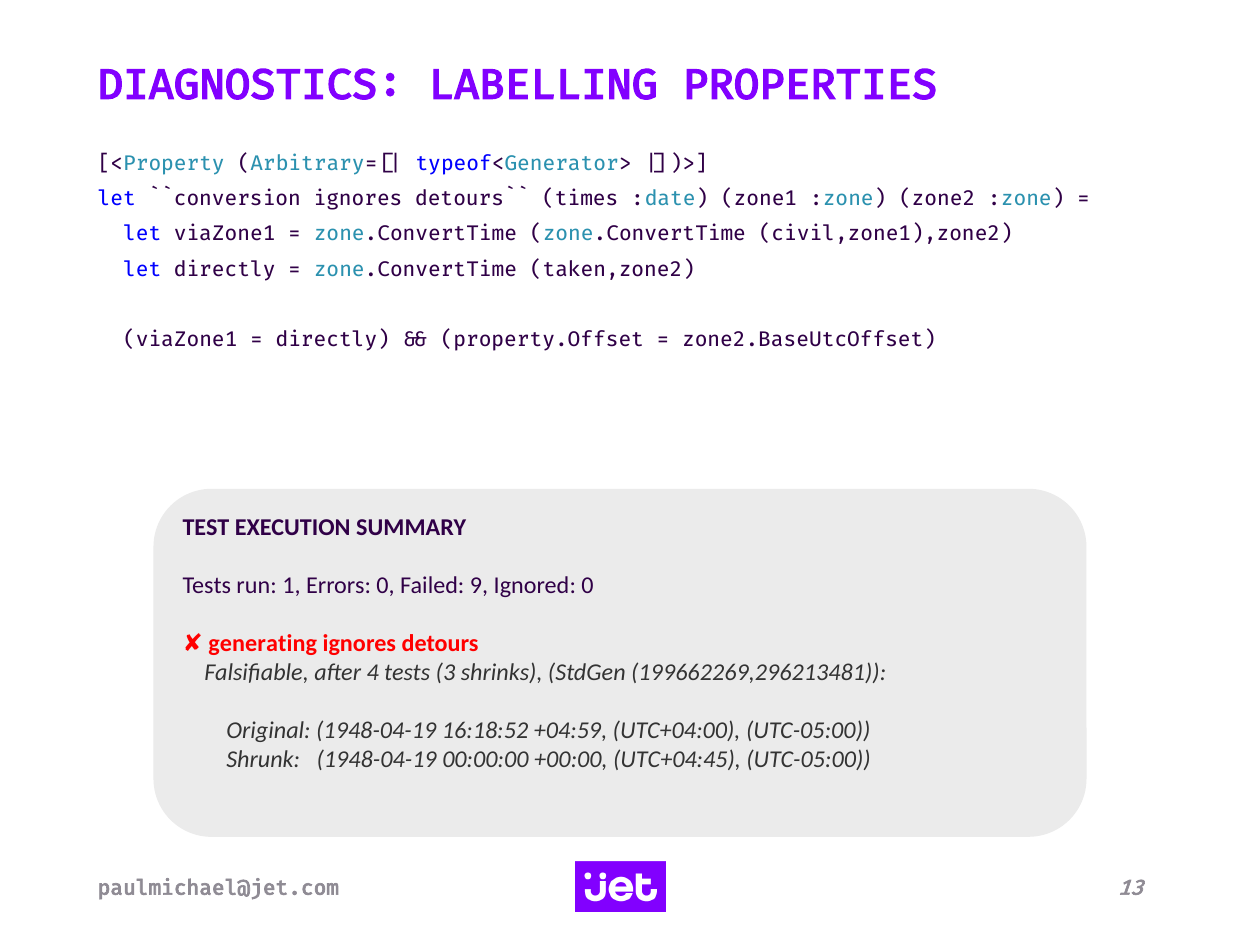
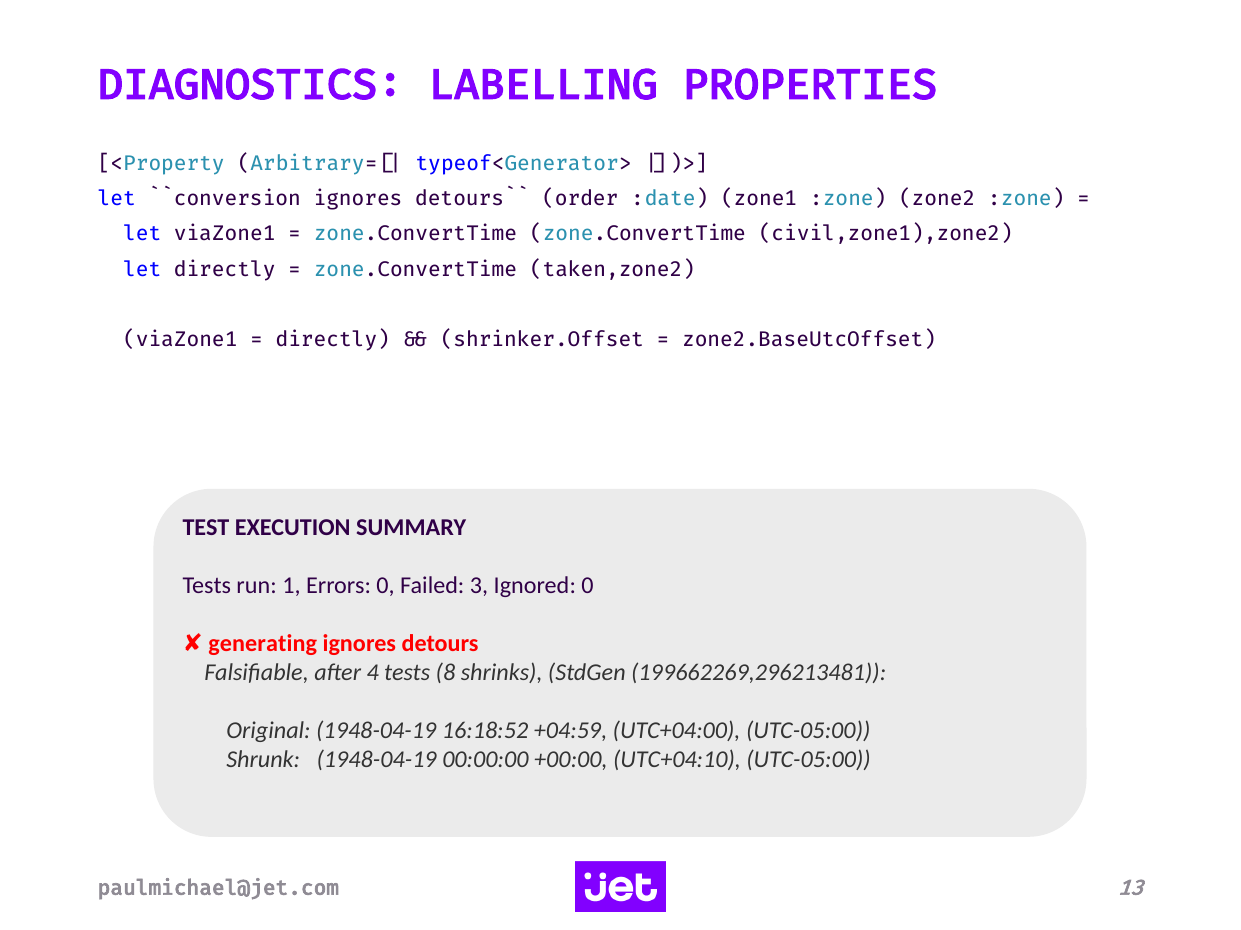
times: times -> order (580, 199)
property.Offset: property.Offset -> shrinker.Offset (542, 340)
9: 9 -> 3 (479, 586)
3: 3 -> 8 (445, 673)
UTC+04:45: UTC+04:45 -> UTC+04:10 (677, 760)
